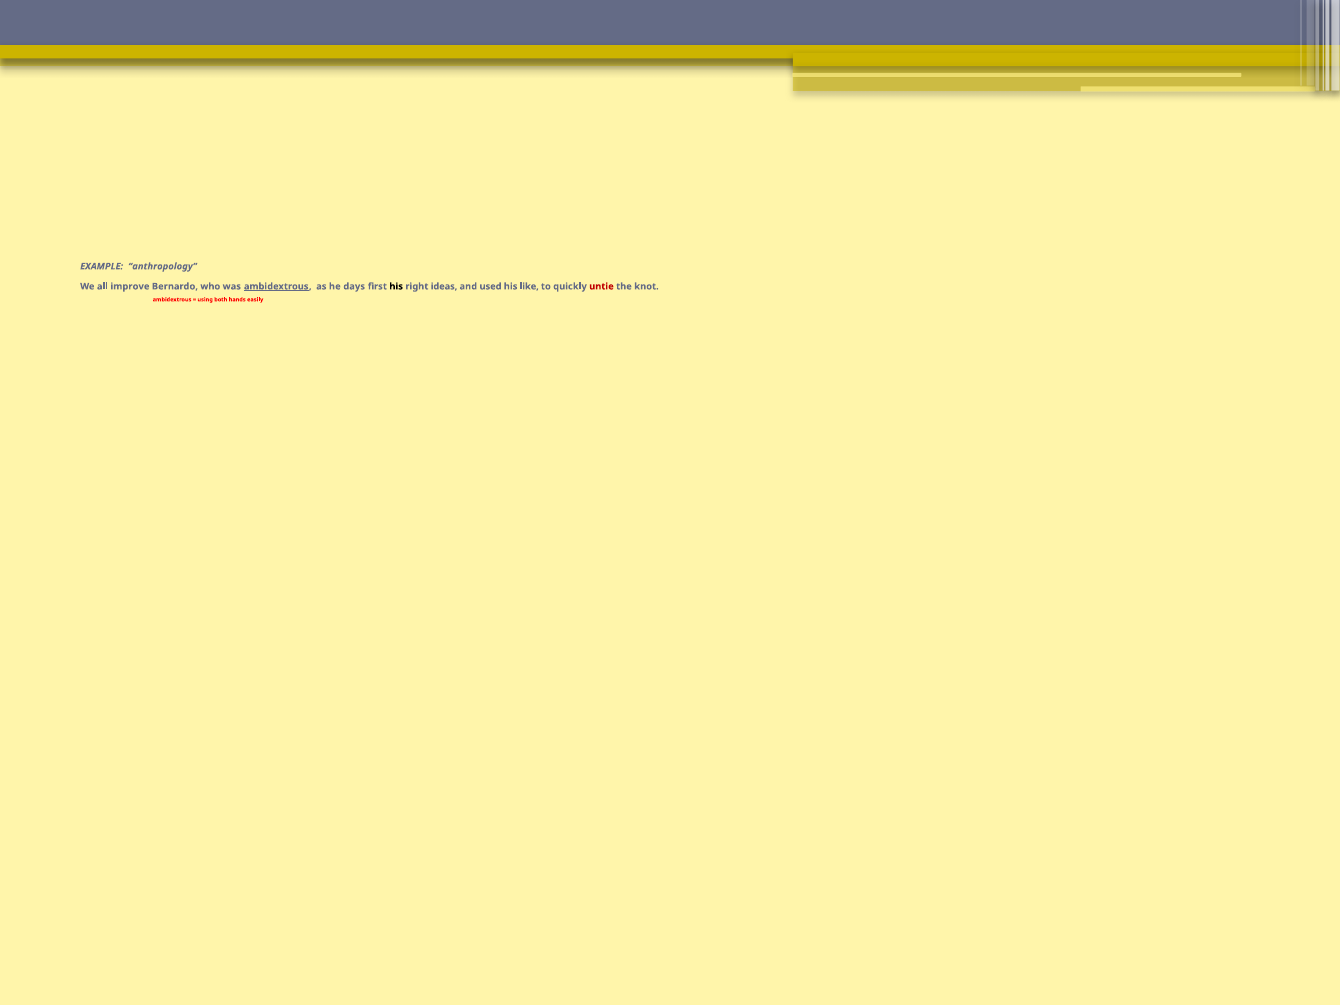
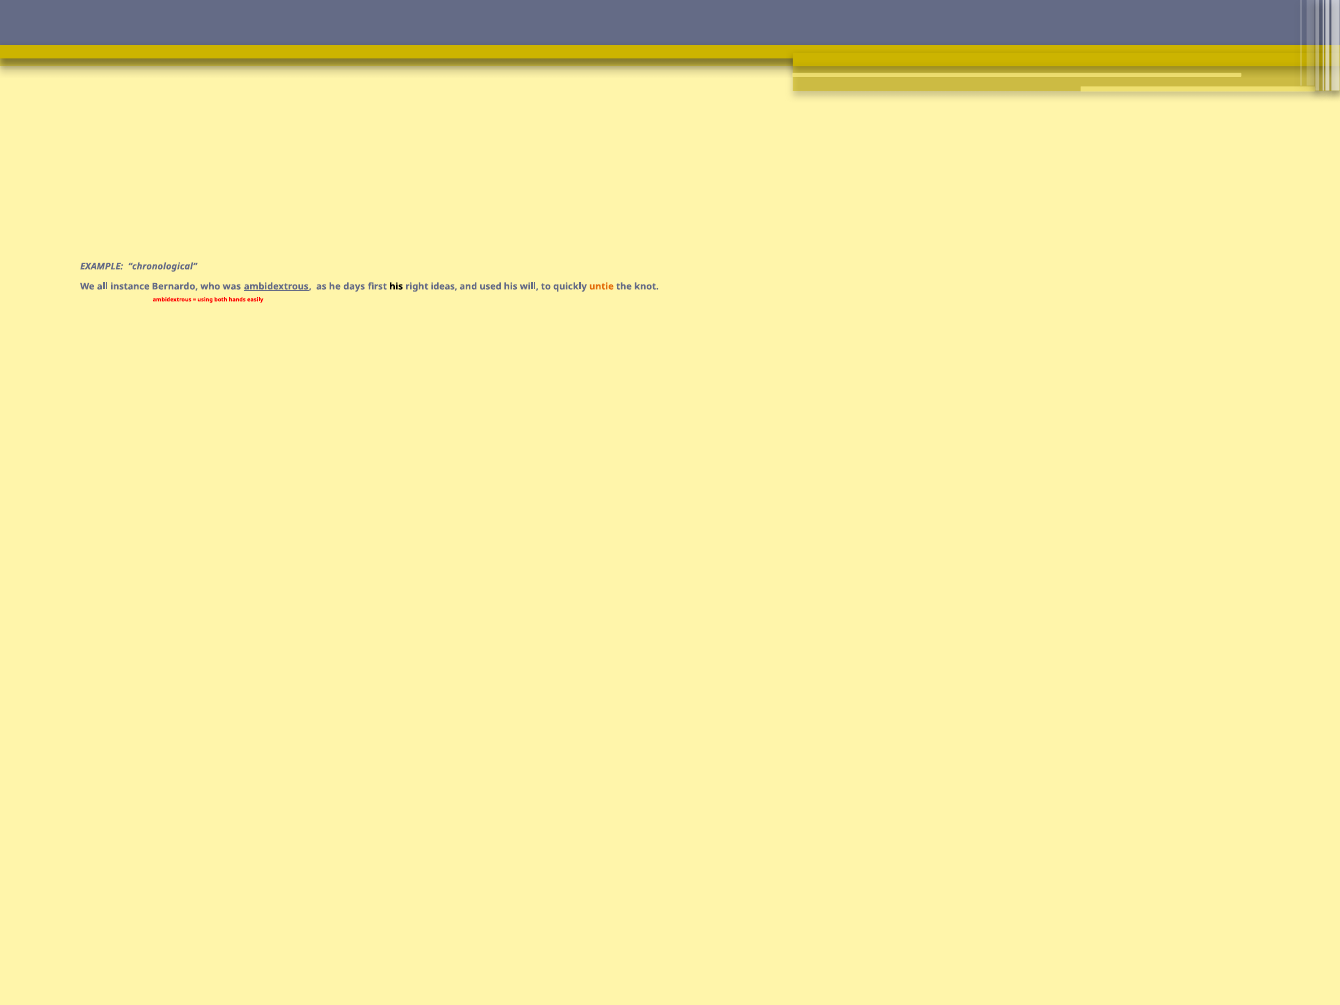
anthropology: anthropology -> chronological (162, 266)
improve: improve -> instance (130, 286)
like: like -> will (529, 286)
untie colour: red -> orange (602, 286)
